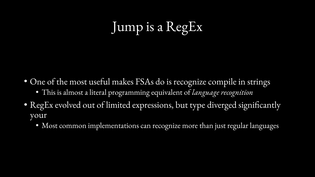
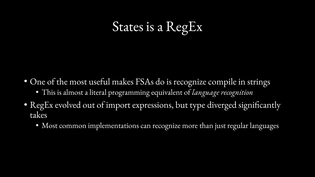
Jump: Jump -> States (128, 26)
limited: limited -> import (118, 105)
your: your -> takes (39, 115)
